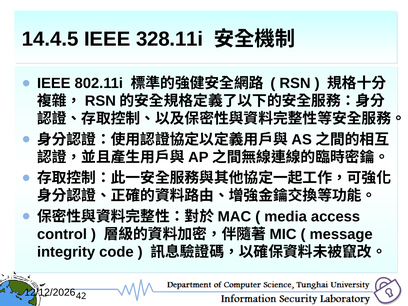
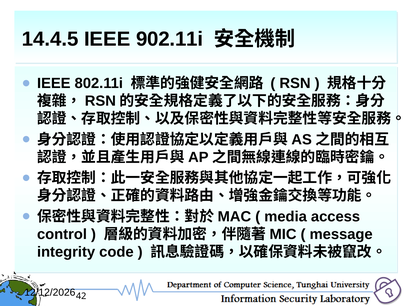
328.11i: 328.11i -> 902.11i (170, 39)
